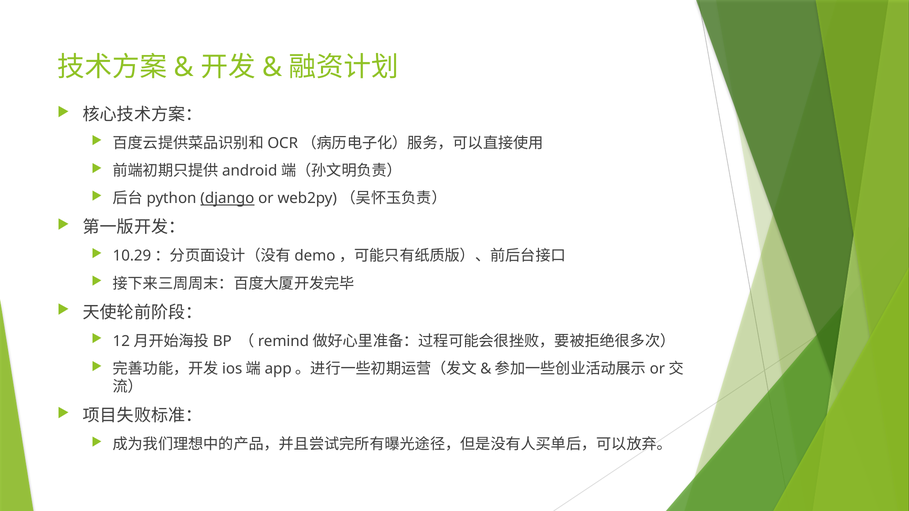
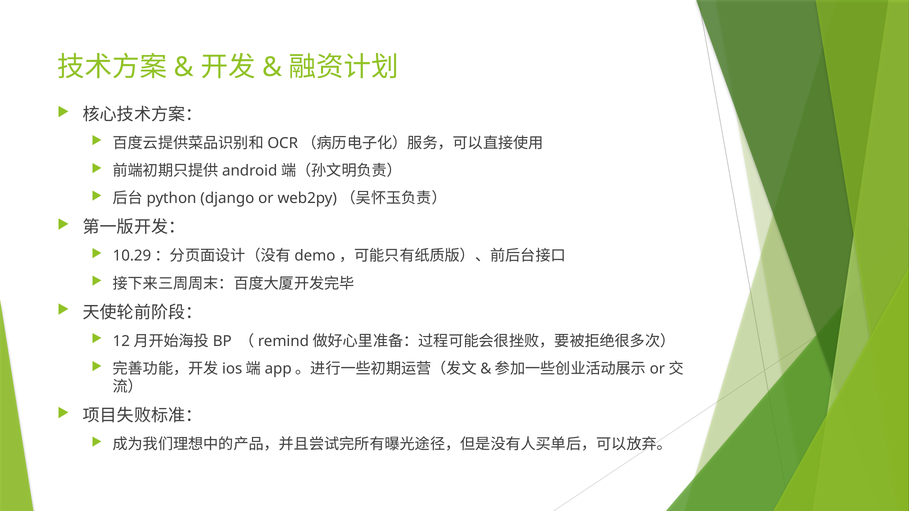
django underline: present -> none (227, 199)
